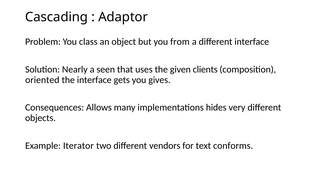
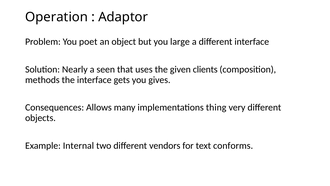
Cascading: Cascading -> Operation (57, 17)
class: class -> poet (88, 42)
from: from -> large (180, 42)
oriented: oriented -> methods (42, 80)
hides: hides -> thing (216, 107)
Iterator: Iterator -> Internal (78, 145)
